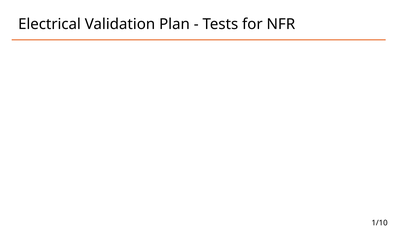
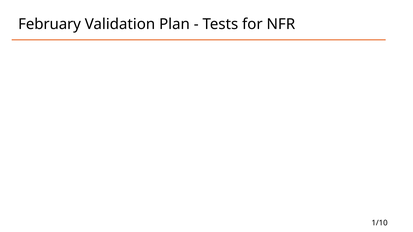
Electrical: Electrical -> February (50, 24)
